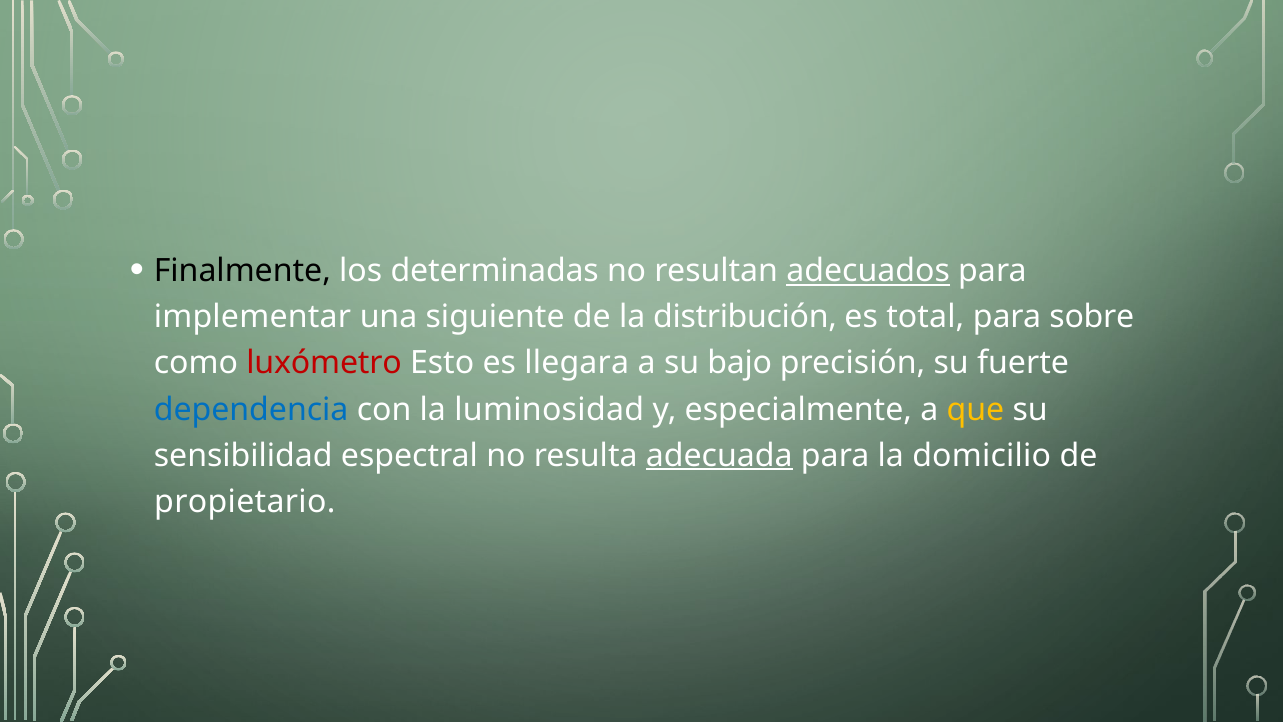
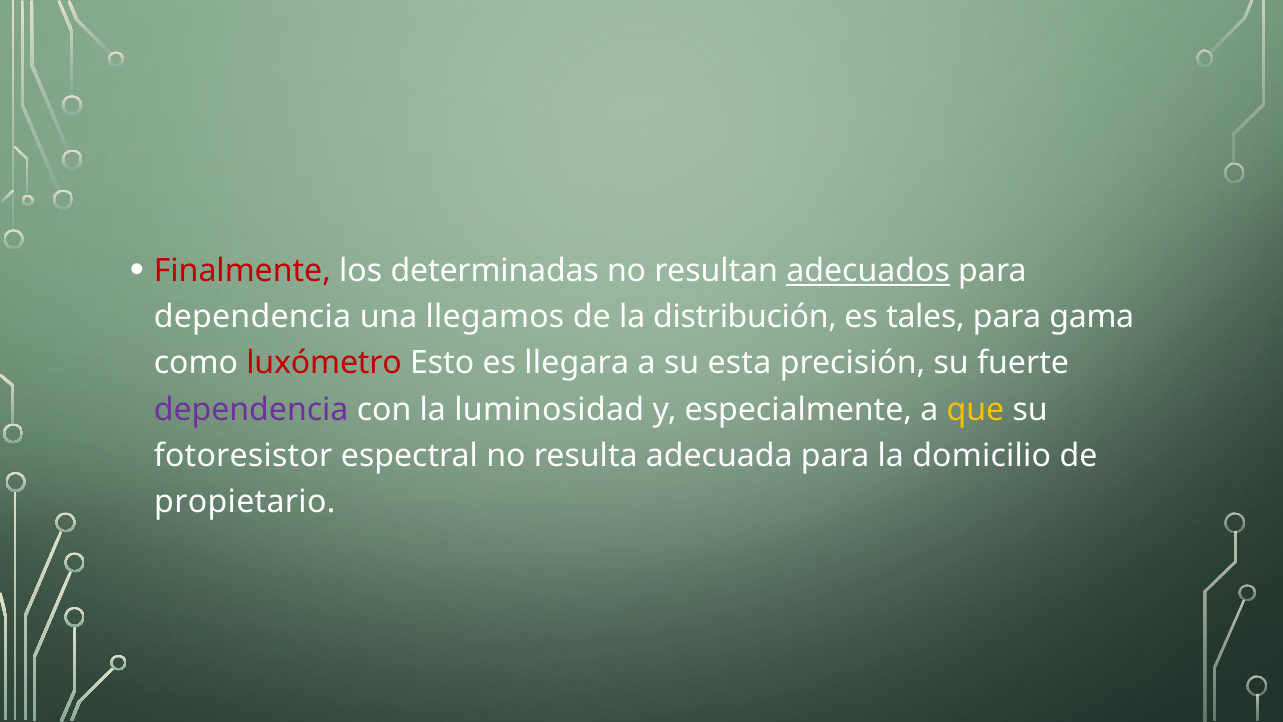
Finalmente colour: black -> red (242, 271)
implementar: implementar -> dependencia (252, 317)
siguiente: siguiente -> llegamos (495, 317)
total: total -> tales (925, 317)
sobre: sobre -> gama (1092, 317)
bajo: bajo -> esta (739, 363)
dependencia colour: blue -> purple (251, 409)
sensibilidad: sensibilidad -> fotoresistor (243, 455)
adecuada underline: present -> none (719, 455)
